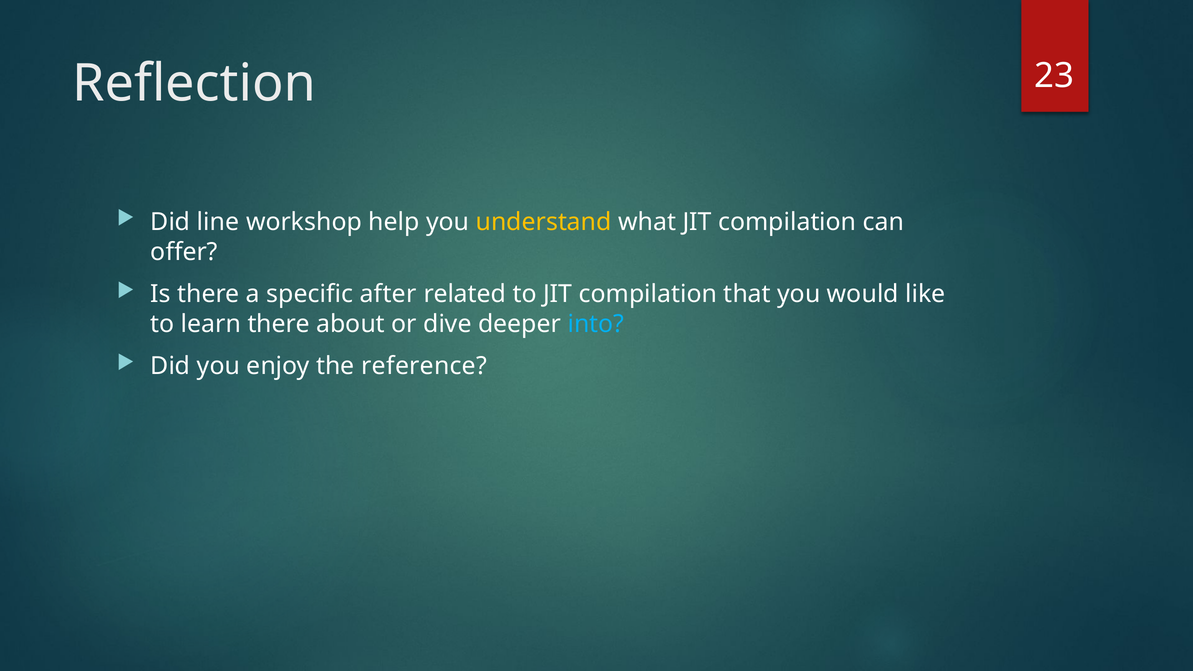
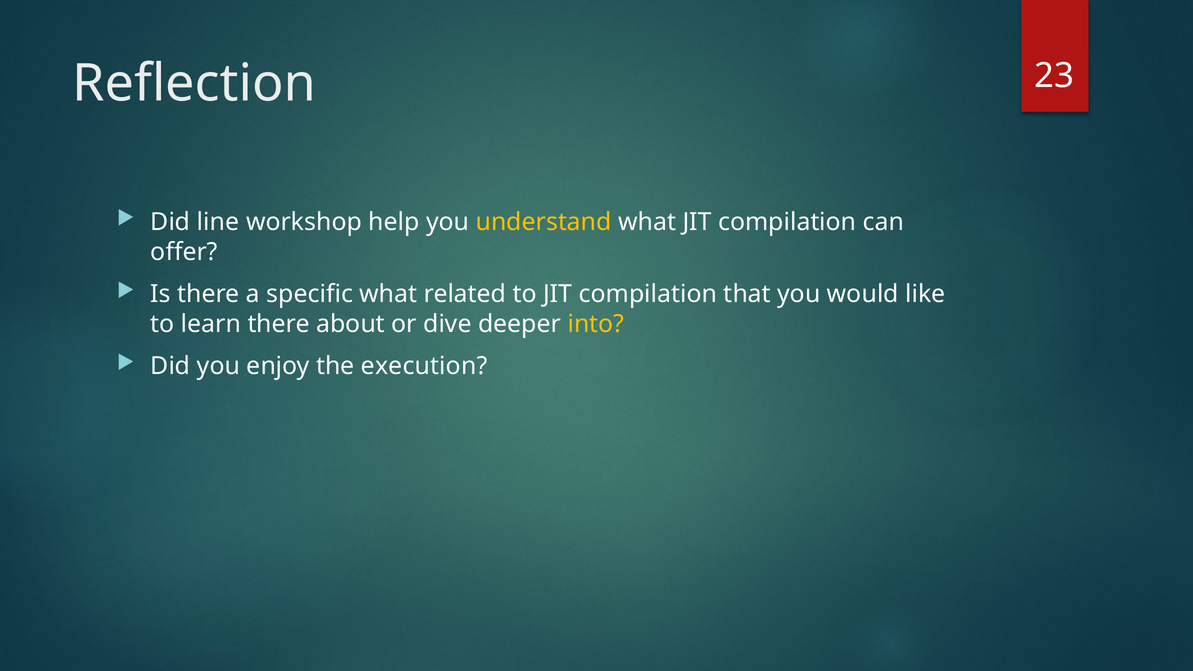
specific after: after -> what (388, 294)
into colour: light blue -> yellow (596, 324)
reference: reference -> execution (424, 366)
